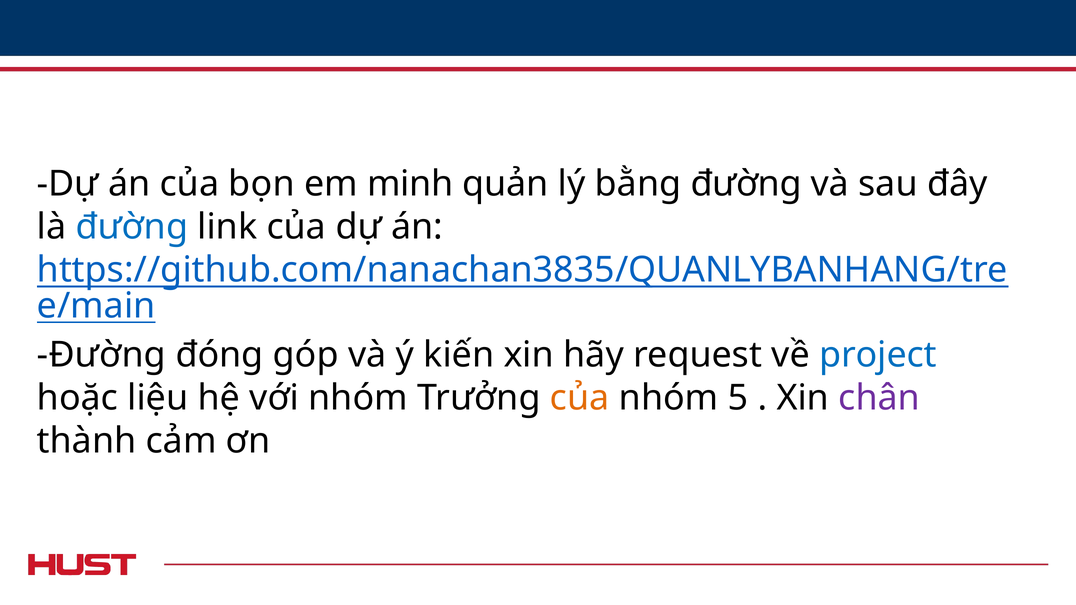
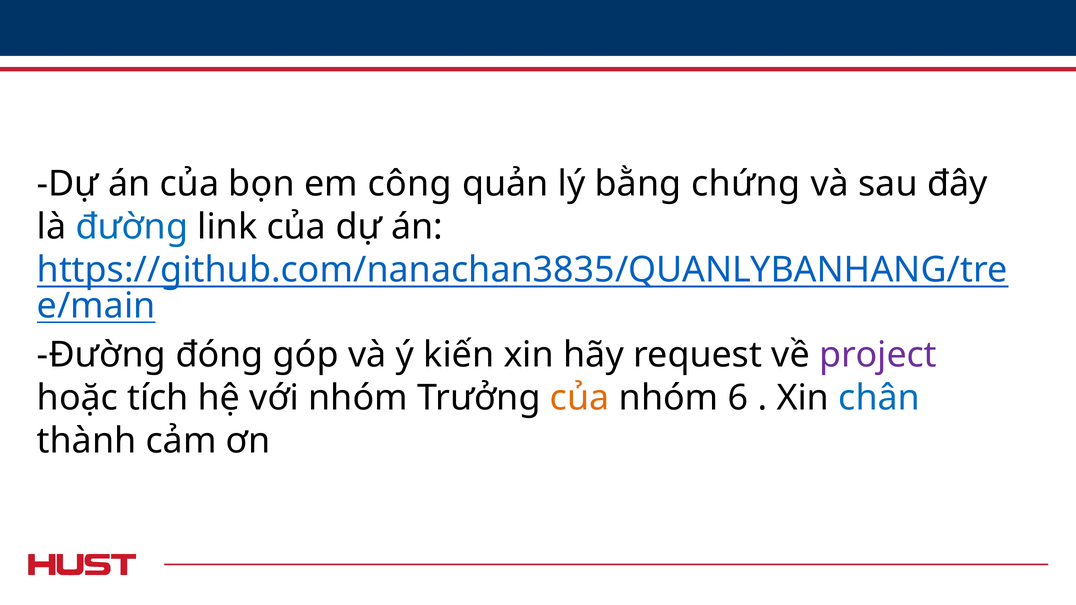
minh: minh -> công (410, 184)
bằng đường: đường -> chứng (746, 184)
project colour: blue -> purple (878, 355)
liệu: liệu -> tích (158, 398)
5: 5 -> 6 (738, 398)
chân colour: purple -> blue (879, 398)
